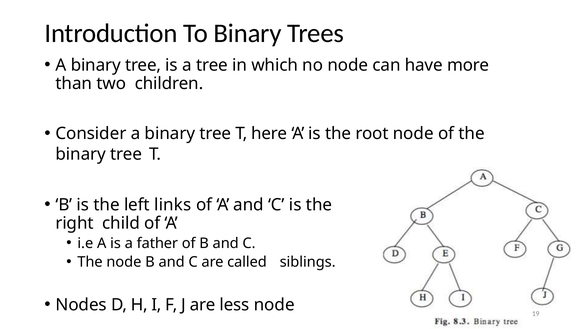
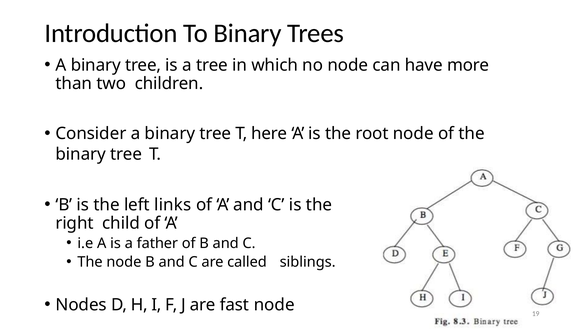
less: less -> fast (234, 304)
